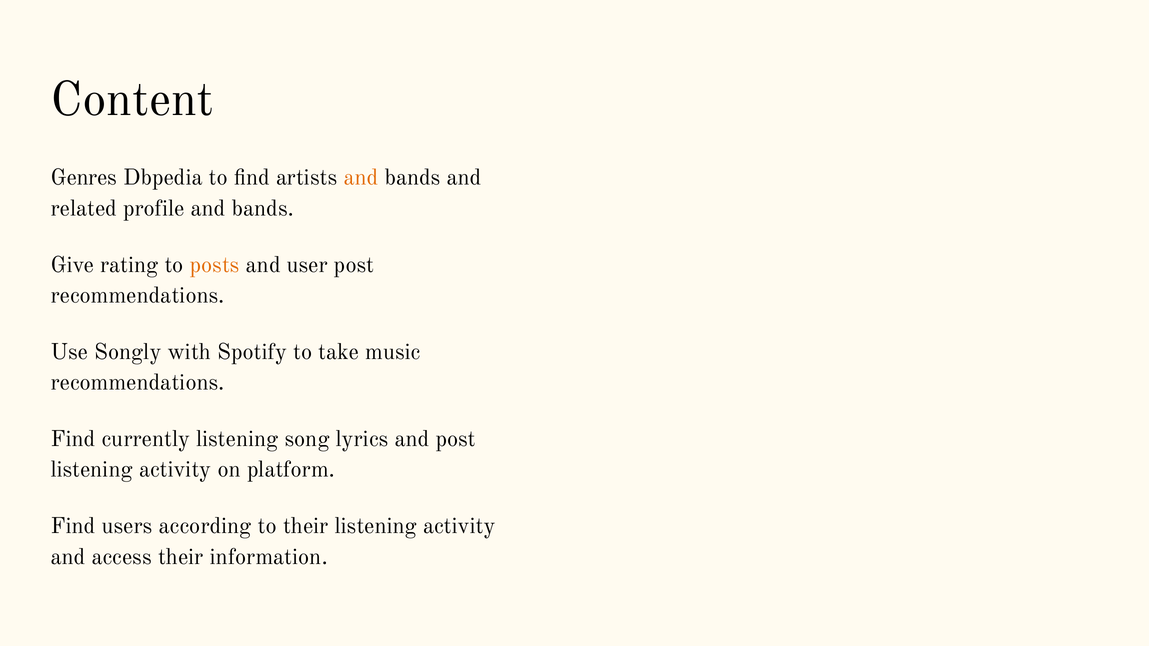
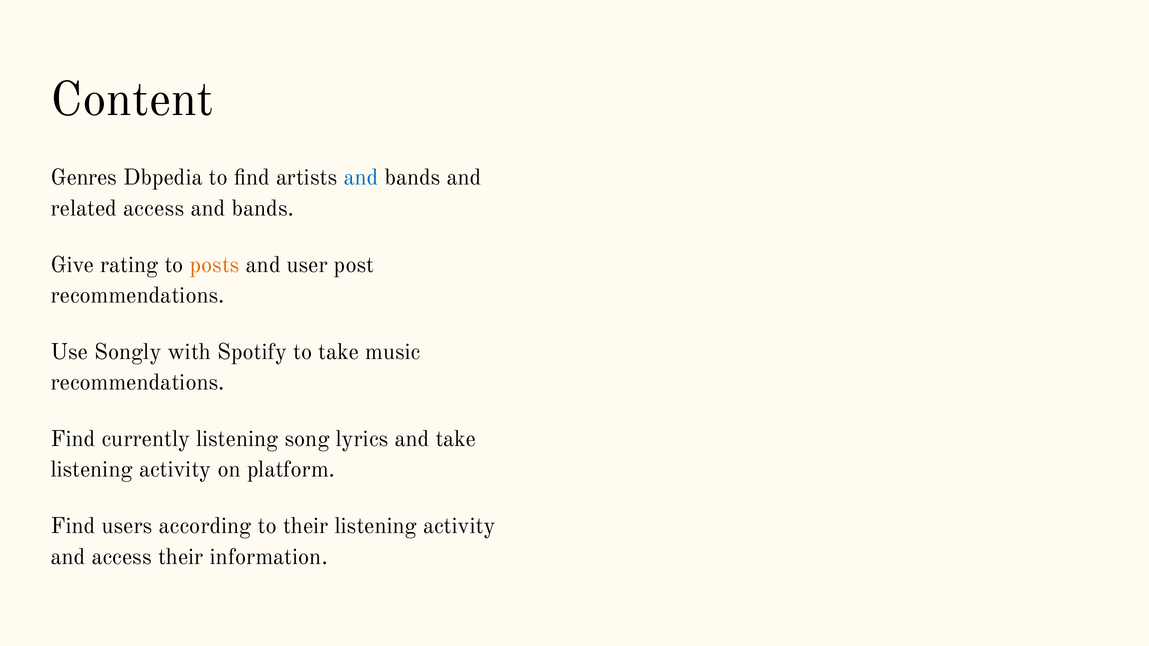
and colour: orange -> blue (361, 178)
related profile: profile -> access (154, 208)
and post: post -> take (456, 439)
